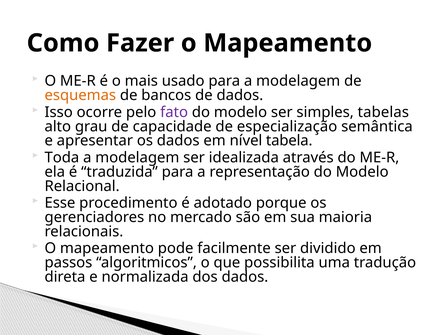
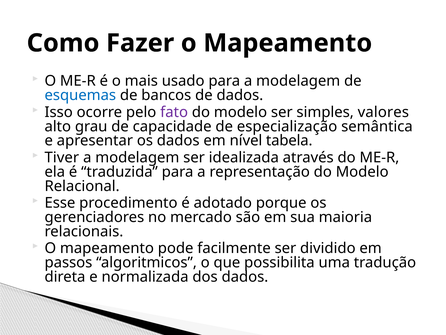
esquemas colour: orange -> blue (80, 95)
tabelas: tabelas -> valores (383, 112)
Toda: Toda -> Tiver (62, 157)
